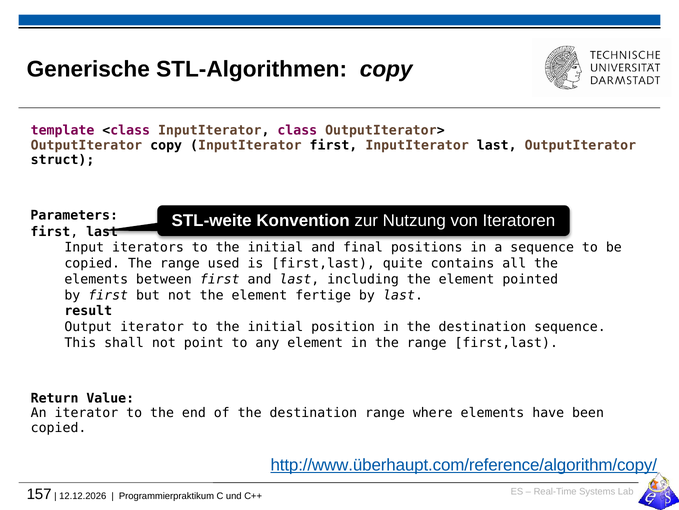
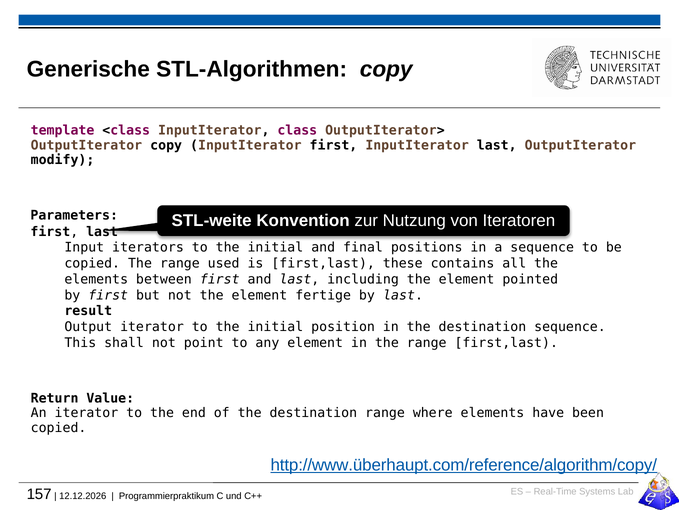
struct: struct -> modify (63, 160)
quite: quite -> these (403, 263)
